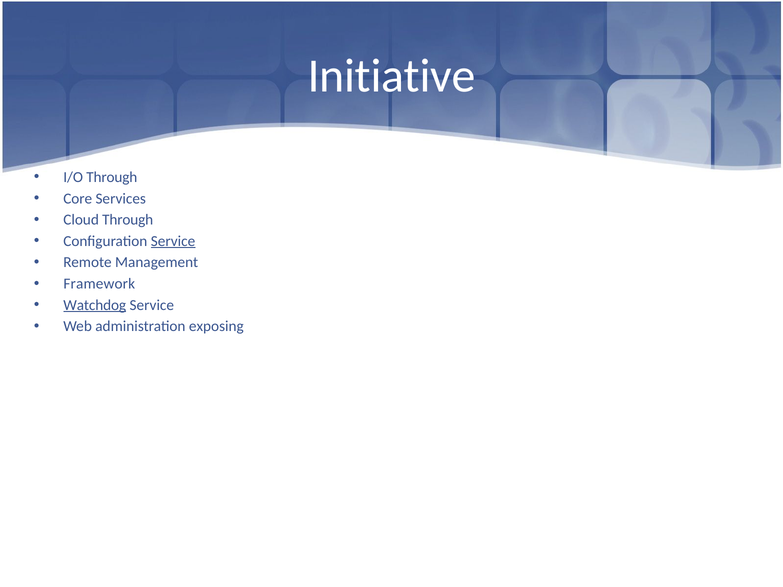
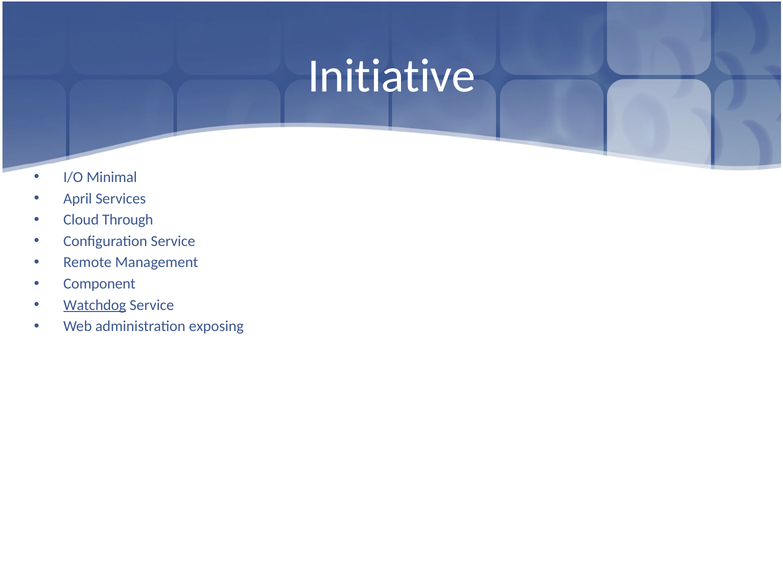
I/O Through: Through -> Minimal (112, 177)
Core: Core -> April (78, 199)
Service underline: present -> none (173, 241)
Framework: Framework -> Component (99, 284)
